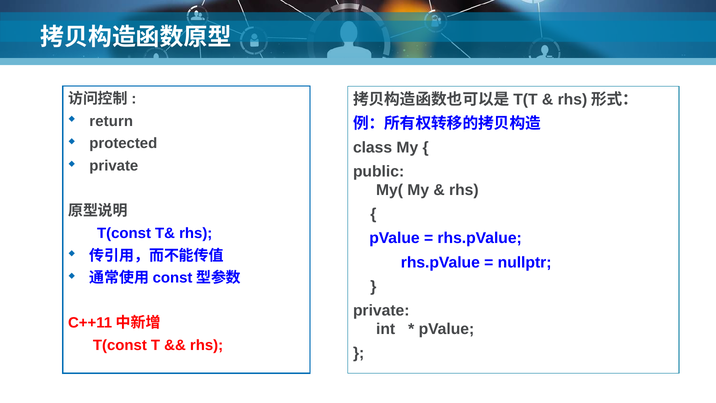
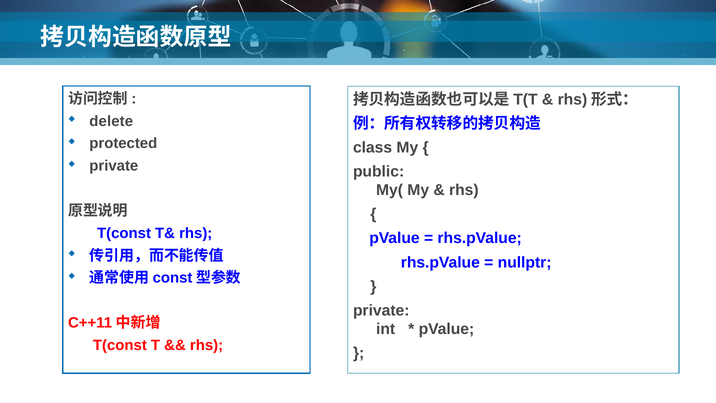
return: return -> delete (111, 121)
